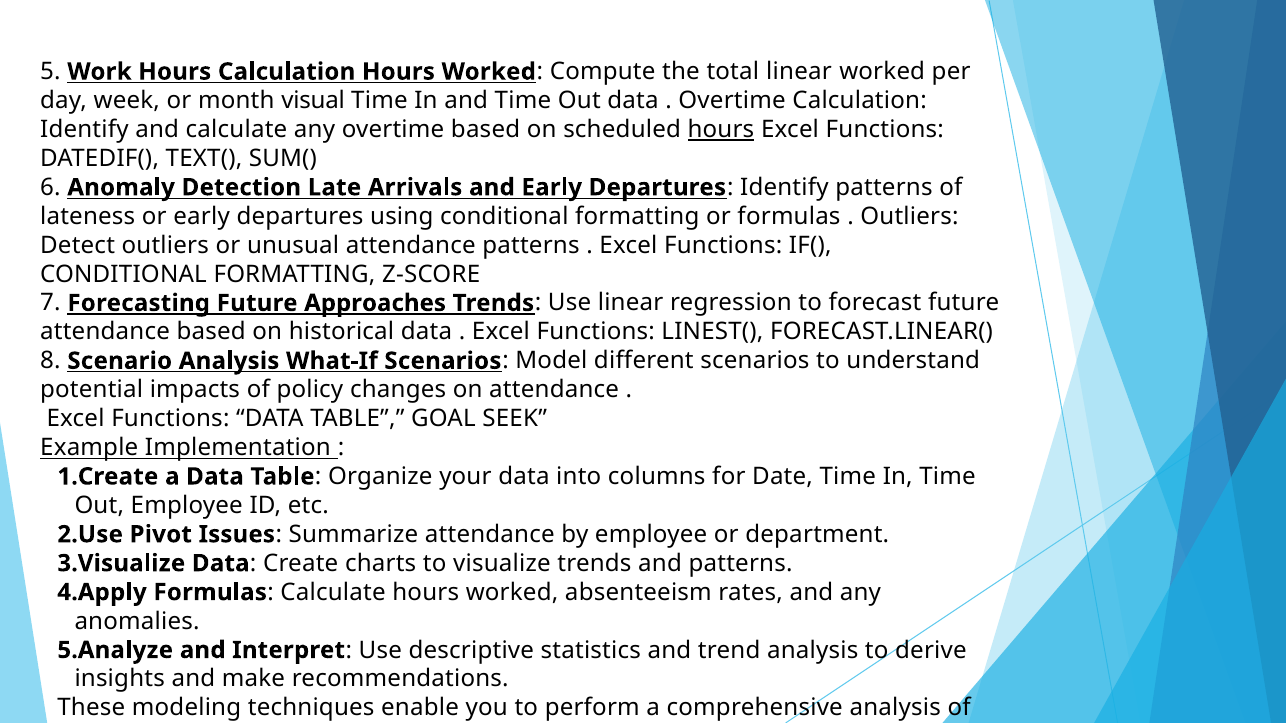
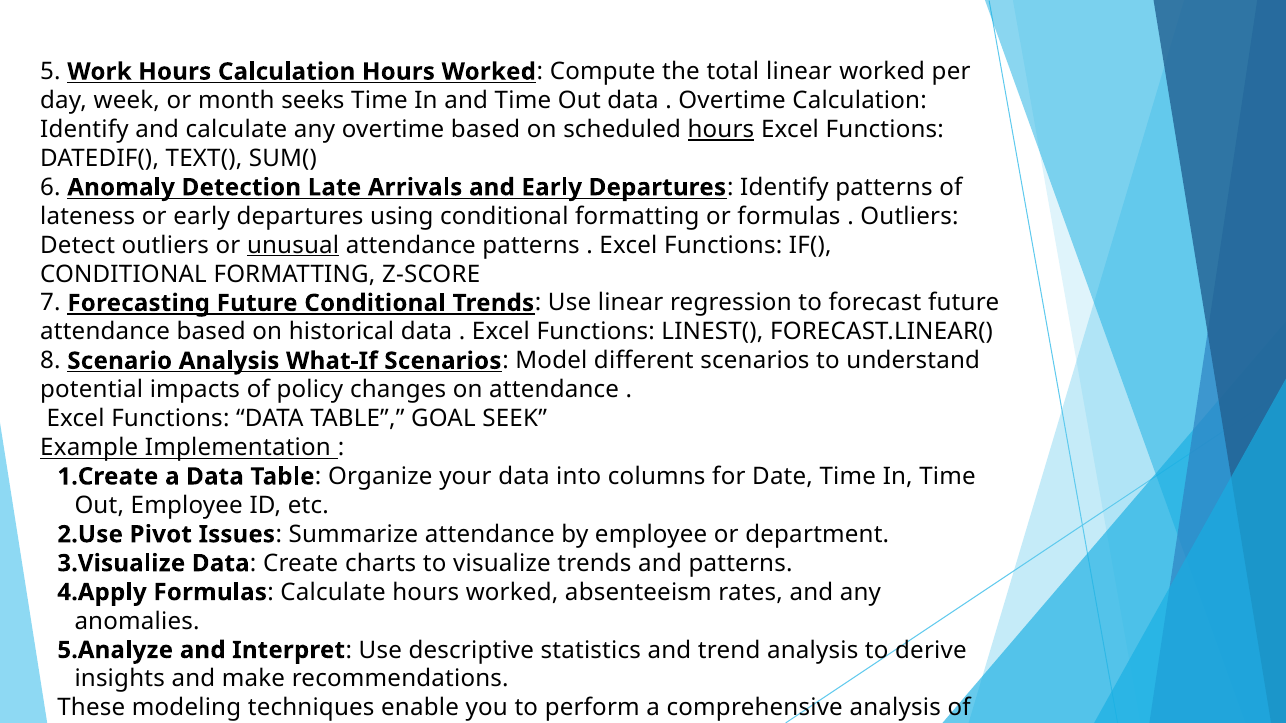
visual: visual -> seeks (313, 101)
unusual underline: none -> present (293, 245)
Future Approaches: Approaches -> Conditional (375, 303)
